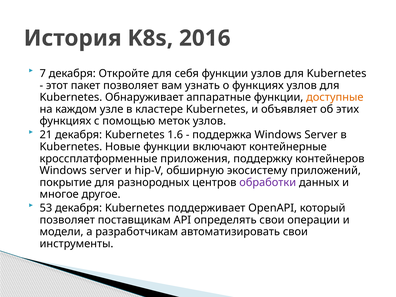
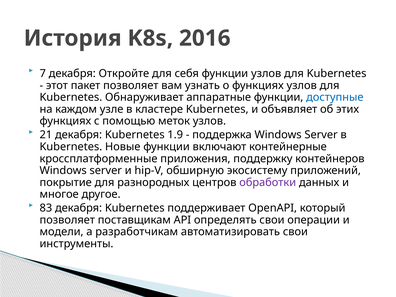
доступные colour: orange -> blue (335, 97)
1.6: 1.6 -> 1.9 (175, 135)
53: 53 -> 83 (46, 208)
